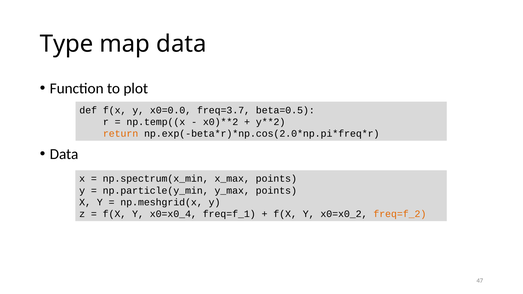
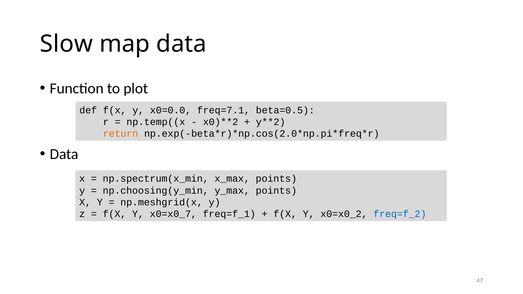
Type: Type -> Slow (66, 44)
freq=3.7: freq=3.7 -> freq=7.1 (224, 110)
np.particle(y_min: np.particle(y_min -> np.choosing(y_min (156, 191)
x0=x0_4: x0=x0_4 -> x0=x0_7 (173, 214)
freq=f_2 colour: orange -> blue (400, 214)
